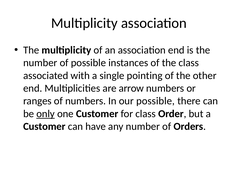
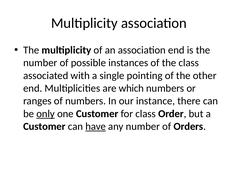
arrow: arrow -> which (131, 88)
our possible: possible -> instance (156, 101)
have underline: none -> present (96, 126)
